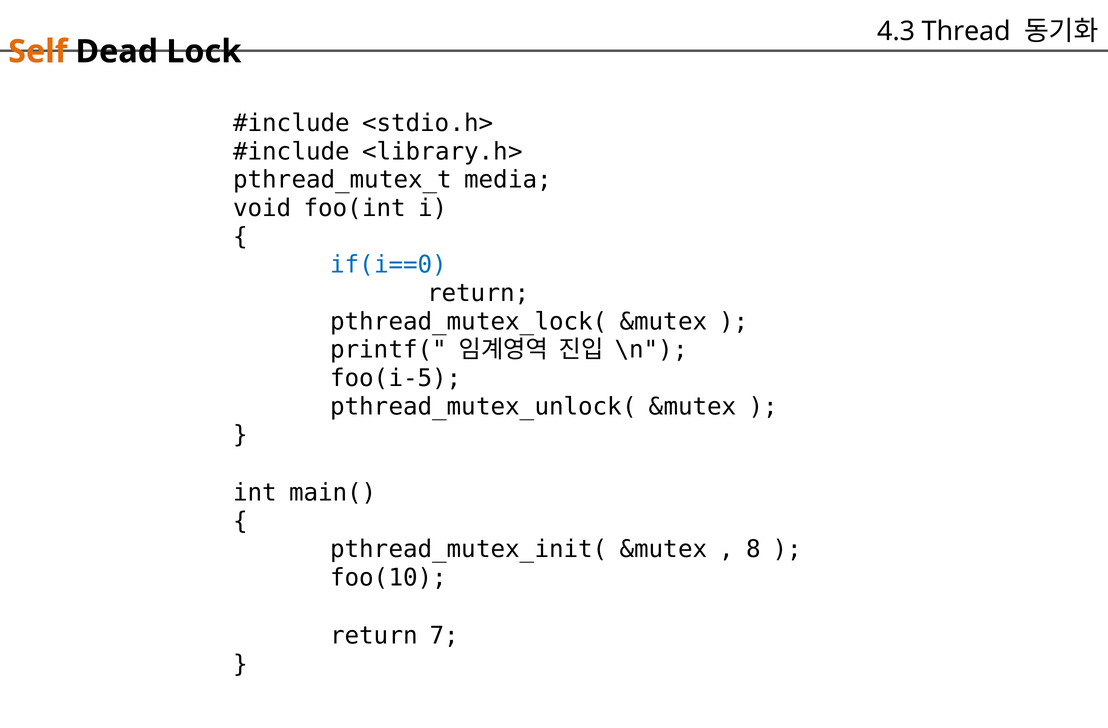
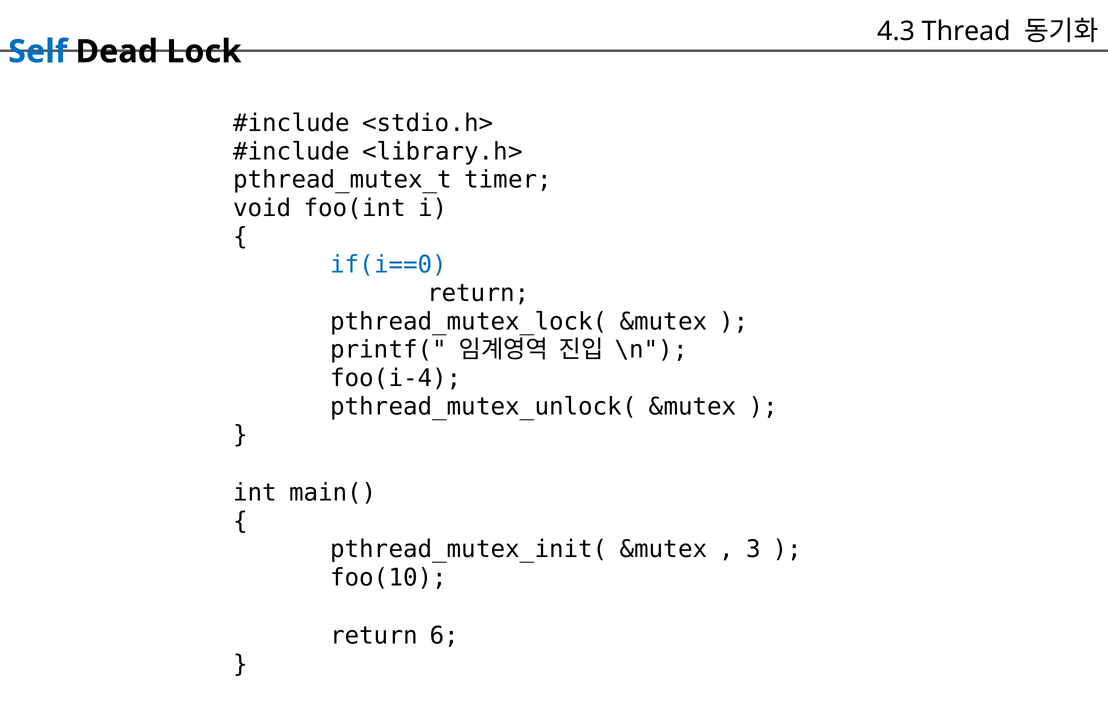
Self colour: orange -> blue (38, 52)
media: media -> timer (508, 180)
foo(i-5: foo(i-5 -> foo(i-4 (396, 378)
8: 8 -> 3 (753, 549)
7: 7 -> 6 (444, 636)
